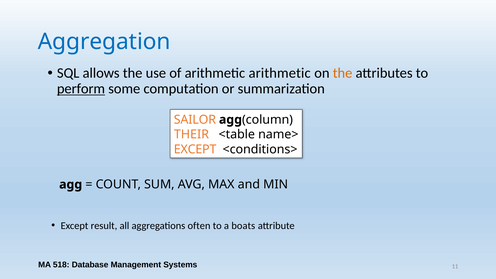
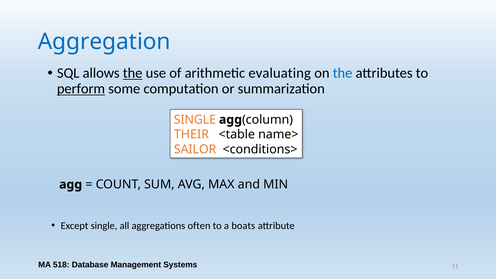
the underline: none -> present (133, 73)
arithmetic arithmetic: arithmetic -> evaluating (280, 73)
the colour: orange -> blue (343, 73)
SAILOR: SAILOR -> SINGLE (195, 120)
EXCEPT: EXCEPT -> SAILOR (195, 149)
Except result: result -> single (104, 226)
